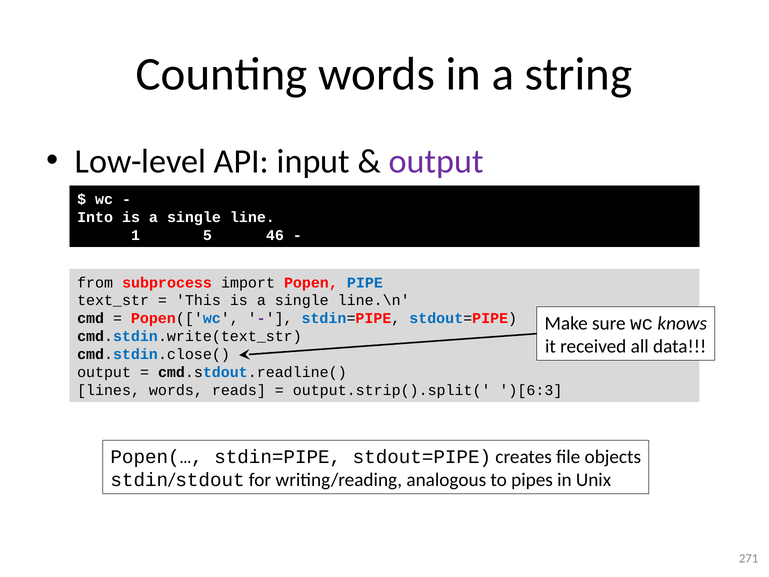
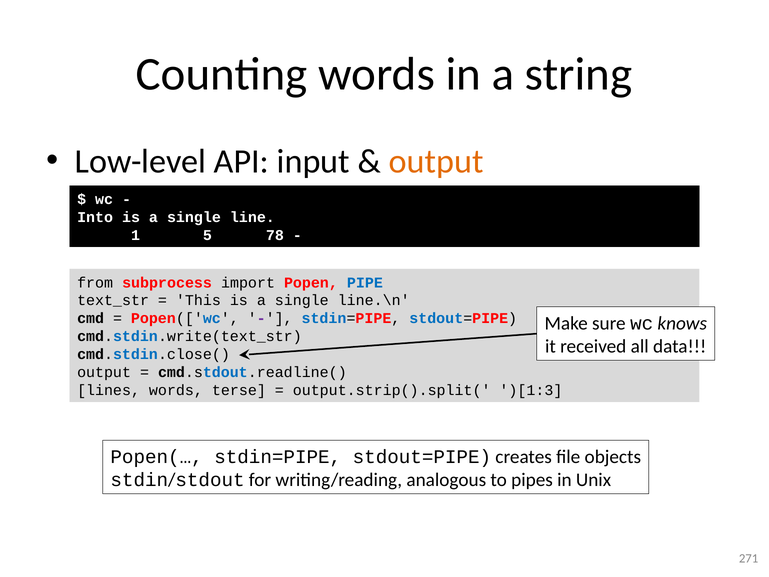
output colour: purple -> orange (436, 161)
46: 46 -> 78 (275, 235)
reads: reads -> terse (239, 390)
)[6:3: )[6:3 -> )[1:3 (531, 390)
